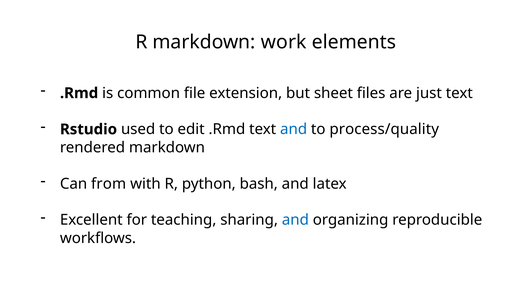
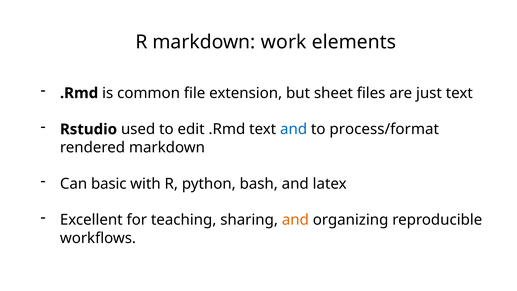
process/quality: process/quality -> process/format (384, 129)
from: from -> basic (109, 184)
and colour: blue -> orange (295, 220)
